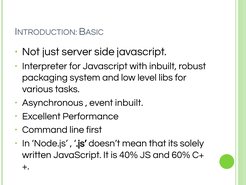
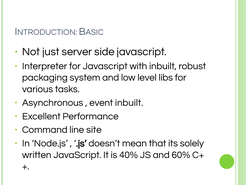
first: first -> site (94, 129)
